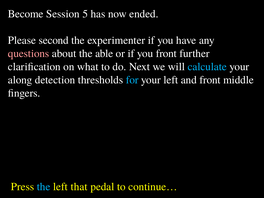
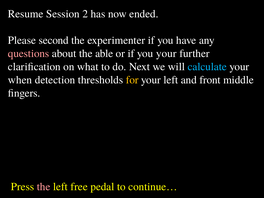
Become: Become -> Resume (26, 14)
5: 5 -> 2 (85, 14)
you front: front -> your (166, 53)
along: along -> when (20, 80)
for colour: light blue -> yellow (132, 80)
the colour: light blue -> pink (44, 187)
that: that -> free (79, 187)
